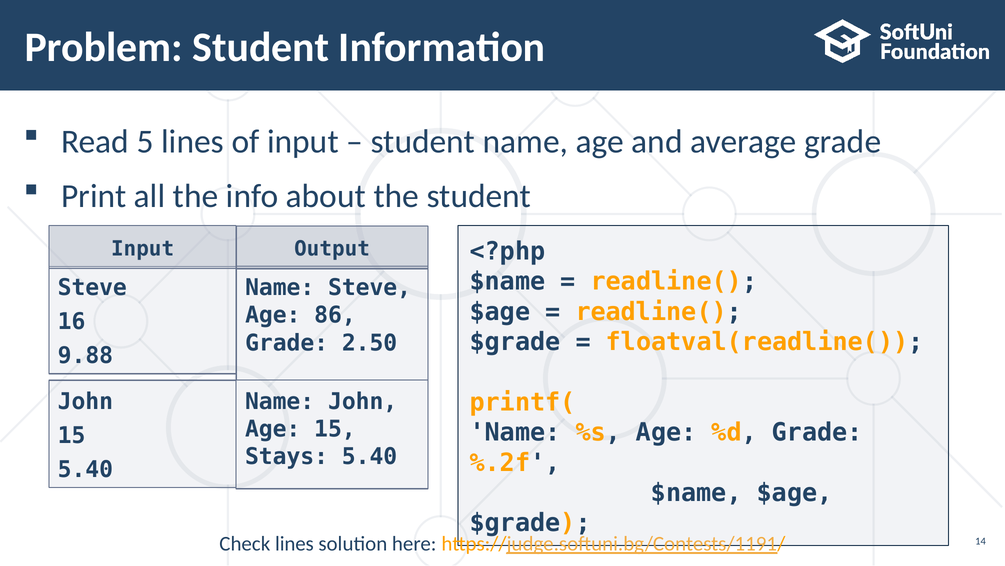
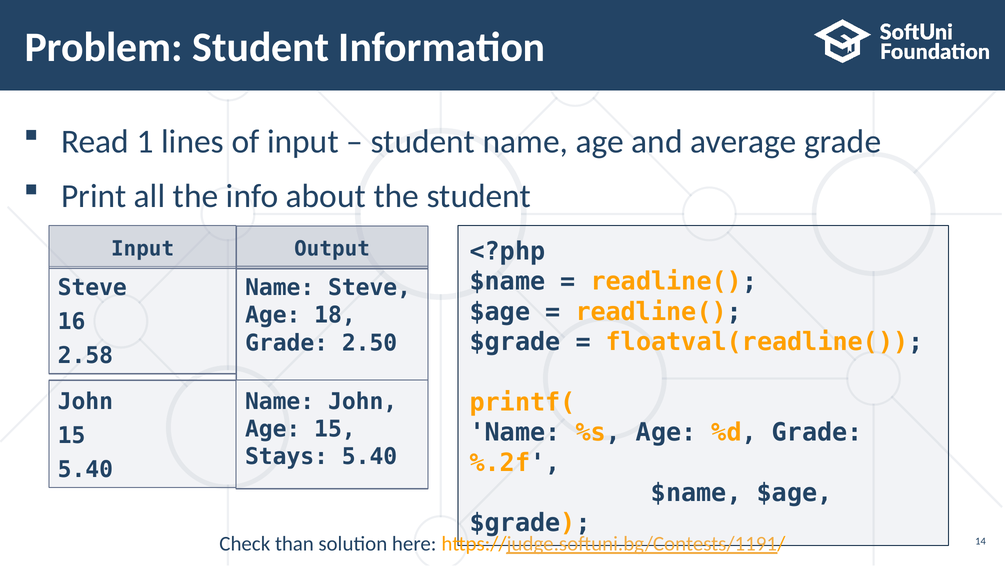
5: 5 -> 1 (145, 141)
86: 86 -> 18 (335, 315)
9.88: 9.88 -> 2.58 (85, 355)
Check lines: lines -> than (294, 543)
